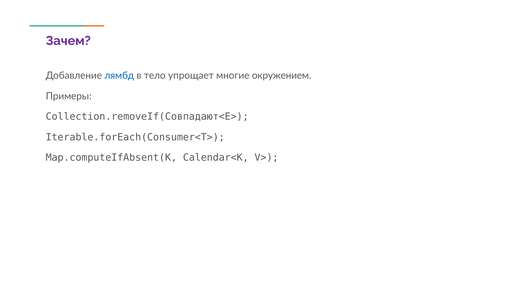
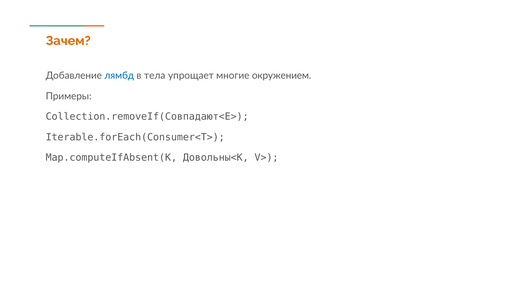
Зачем colour: purple -> orange (68, 41)
тело: тело -> тела (155, 76)
Calendar<K: Calendar<K -> Довольны<K (216, 158)
